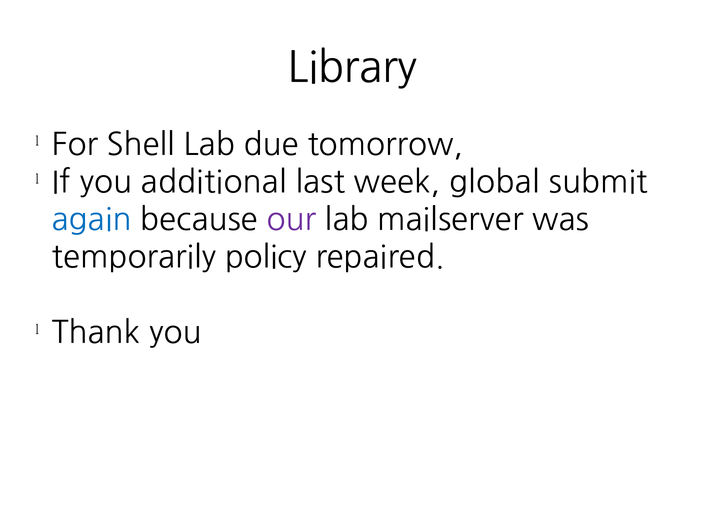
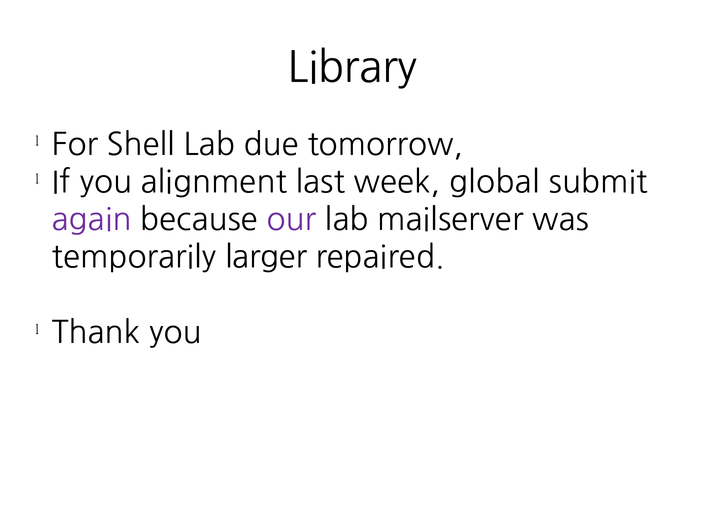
additional: additional -> alignment (214, 182)
again colour: blue -> purple (92, 220)
policy: policy -> larger (266, 258)
